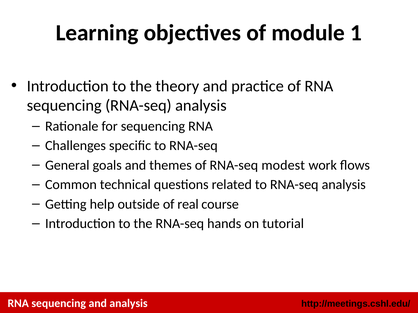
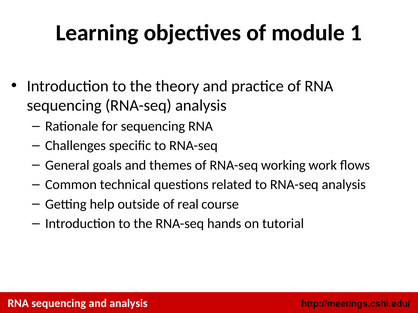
modest: modest -> working (283, 165)
